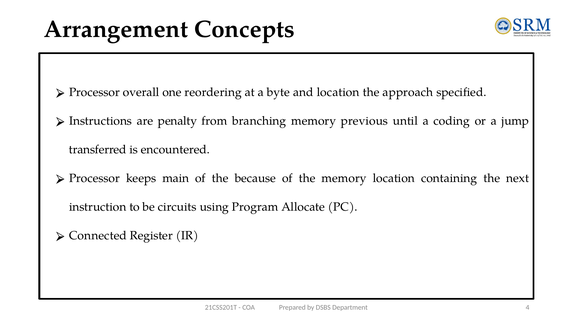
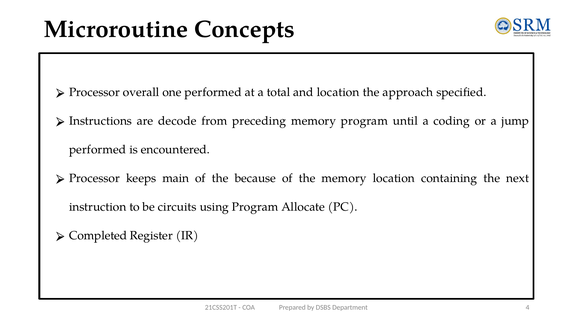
Arrangement: Arrangement -> Microroutine (116, 29)
one reordering: reordering -> performed (213, 92)
byte: byte -> total (278, 92)
penalty: penalty -> decode (177, 121)
branching: branching -> preceding (259, 121)
memory previous: previous -> program (364, 121)
transferred: transferred -> performed (98, 150)
Connected: Connected -> Completed (98, 236)
